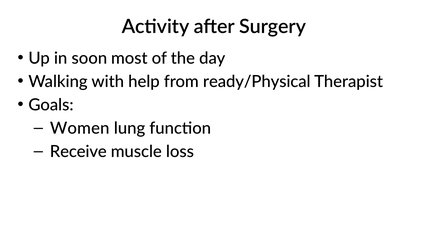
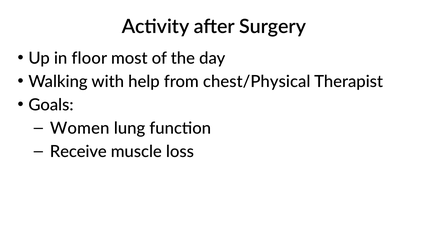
soon: soon -> floor (89, 58)
ready/Physical: ready/Physical -> chest/Physical (257, 82)
